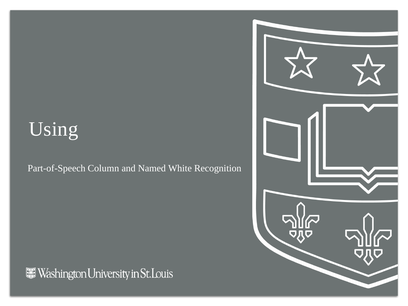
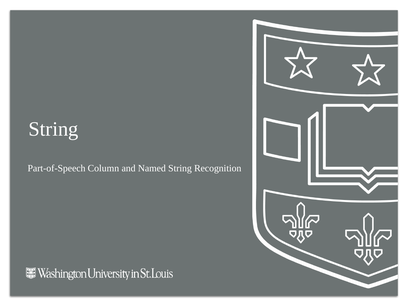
Using: Using -> String (54, 129)
Named White: White -> String (180, 168)
